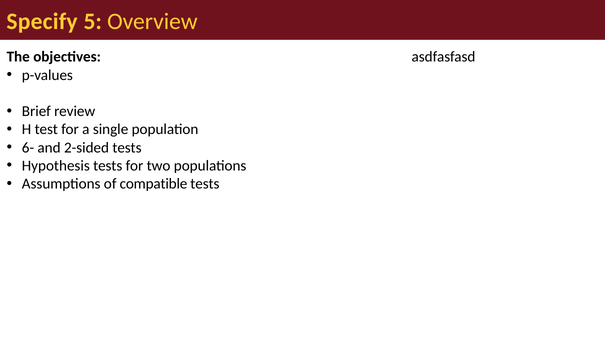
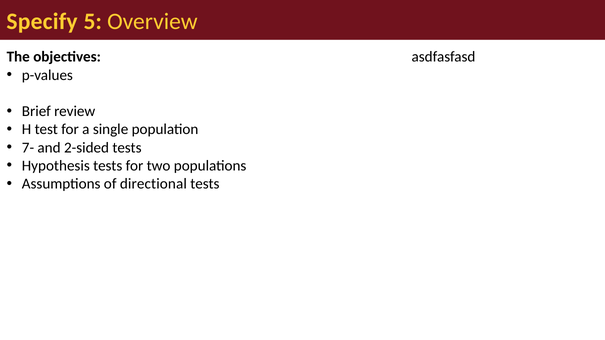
6-: 6- -> 7- (28, 148)
compatible: compatible -> directional (153, 184)
